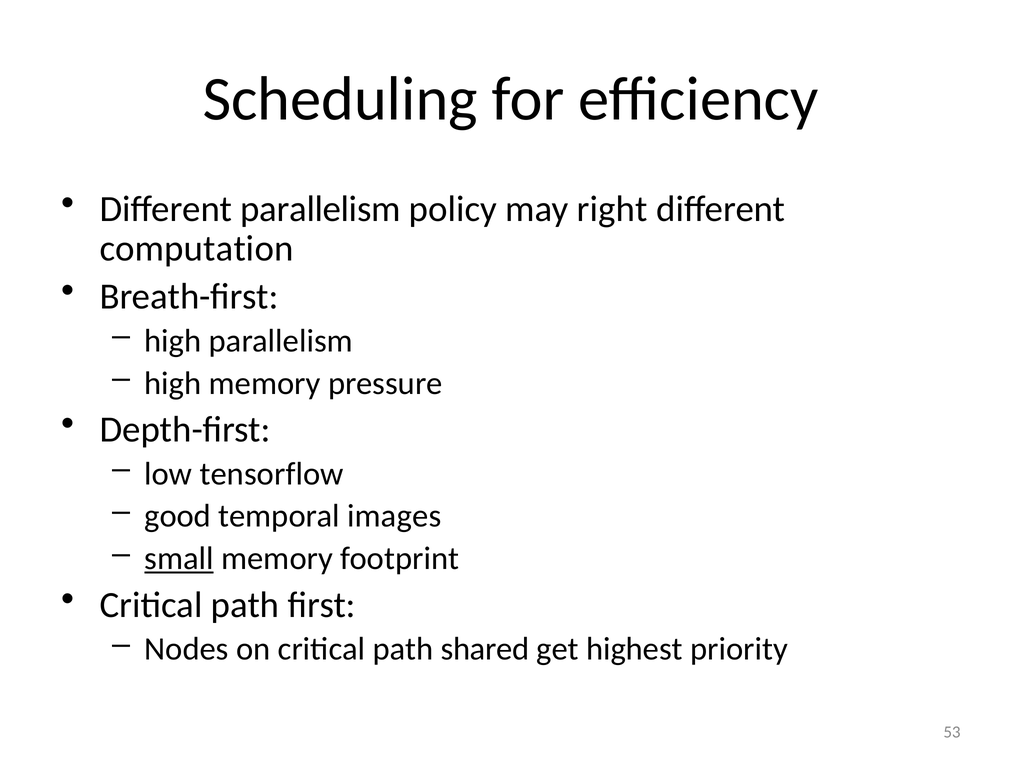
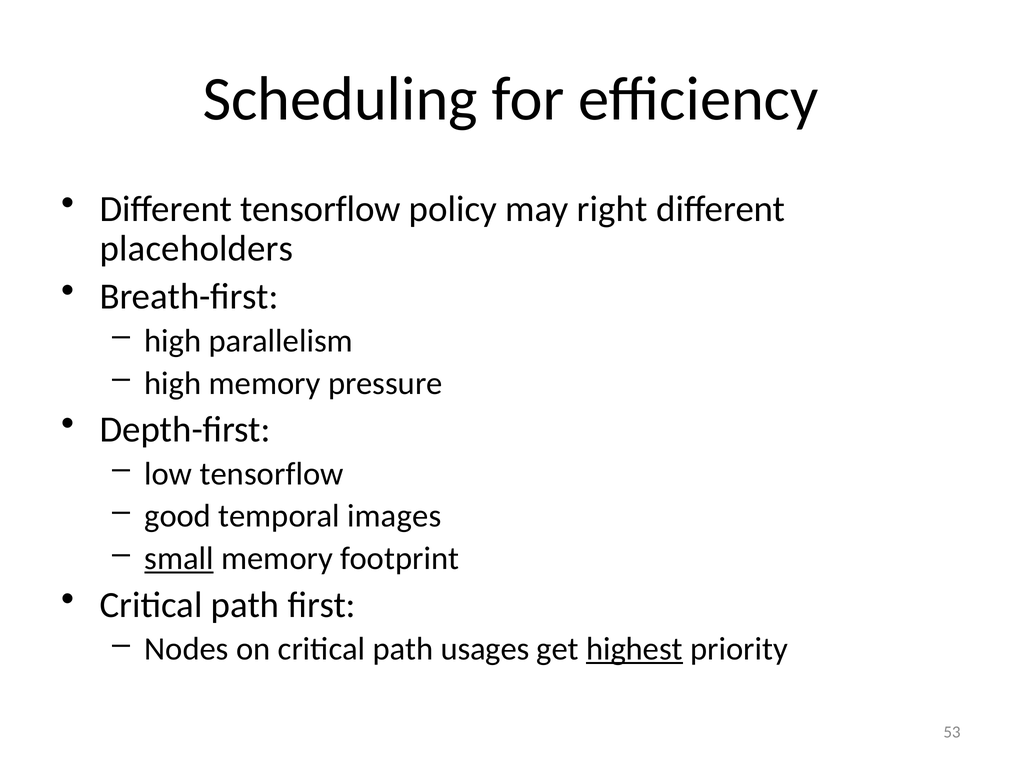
Different parallelism: parallelism -> tensorflow (320, 209)
computation: computation -> placeholders (197, 249)
shared: shared -> usages (485, 649)
highest underline: none -> present (634, 649)
